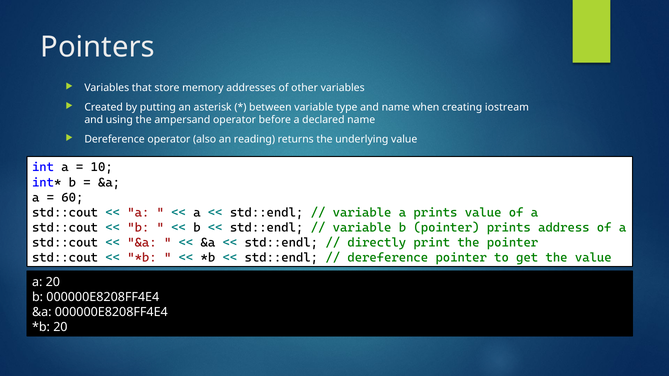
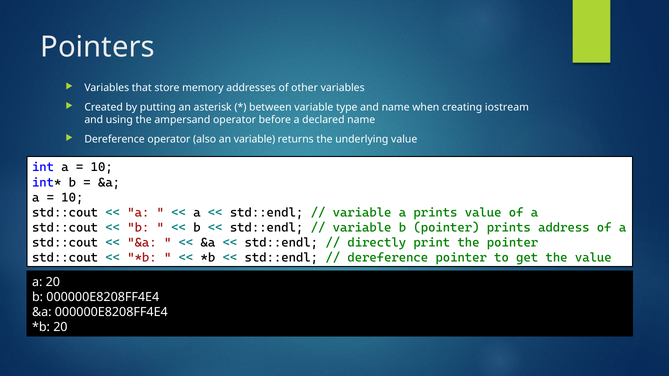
an reading: reading -> variable (254, 139)
60: 60 -> 10 (72, 198)
